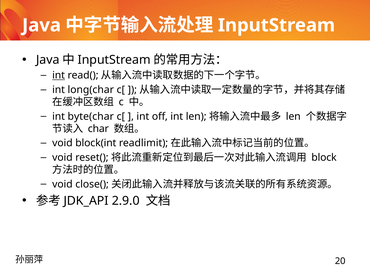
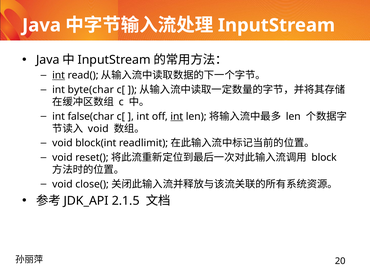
long(char: long(char -> byte(char (91, 90)
byte(char: byte(char -> false(char (91, 117)
int underline: none -> present (177, 117)
char: char -> void (98, 129)
2.9.0: 2.9.0 -> 2.1.5 (126, 201)
